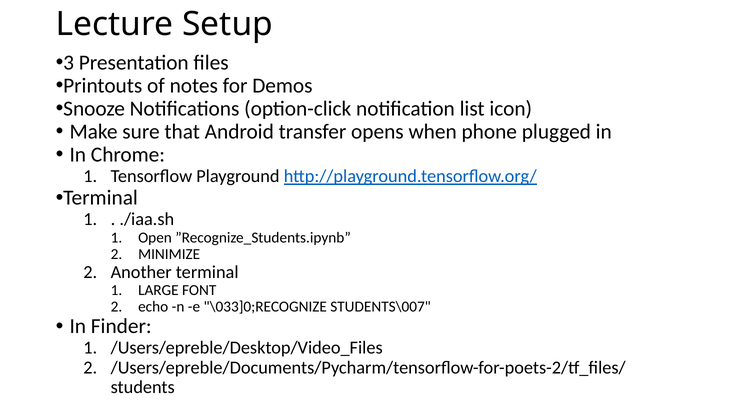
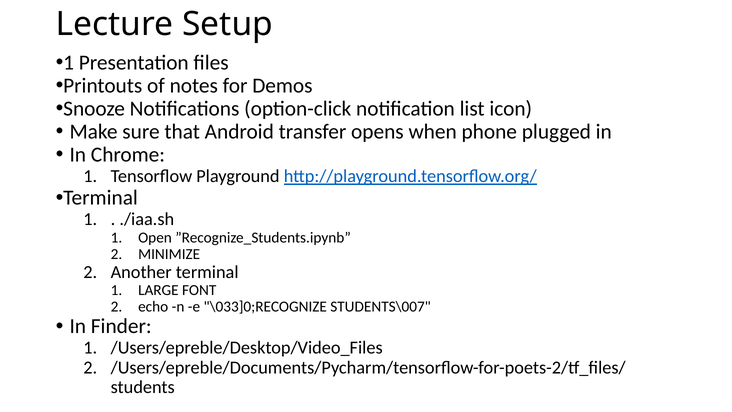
3: 3 -> 1 (69, 63)
